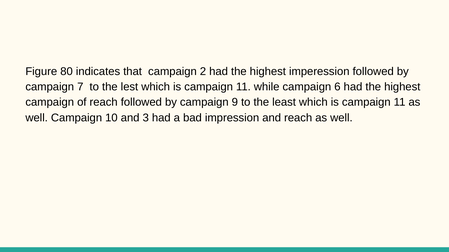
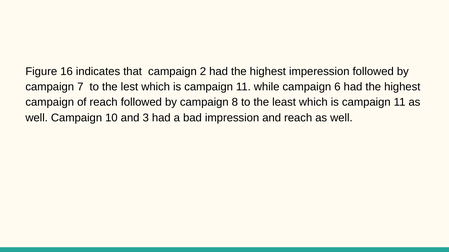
80: 80 -> 16 (67, 72)
9: 9 -> 8 (235, 103)
